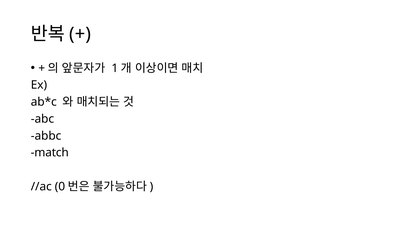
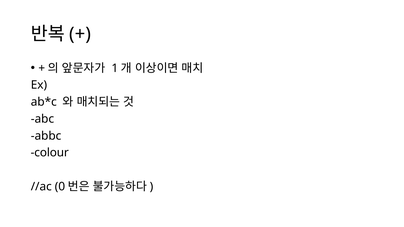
match: match -> colour (50, 153)
